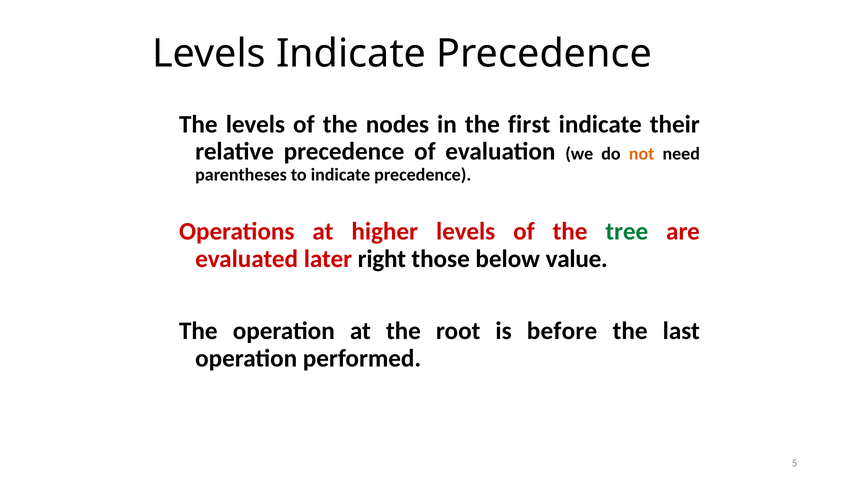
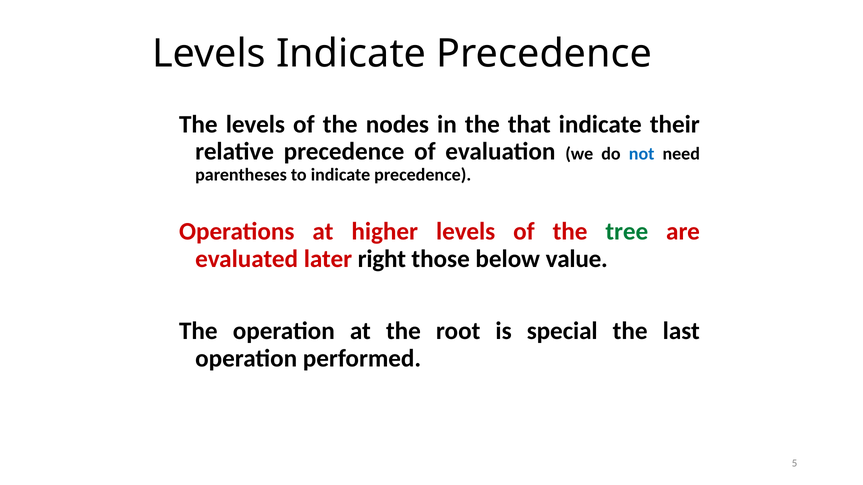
first: first -> that (529, 125)
not colour: orange -> blue (642, 154)
before: before -> special (562, 331)
